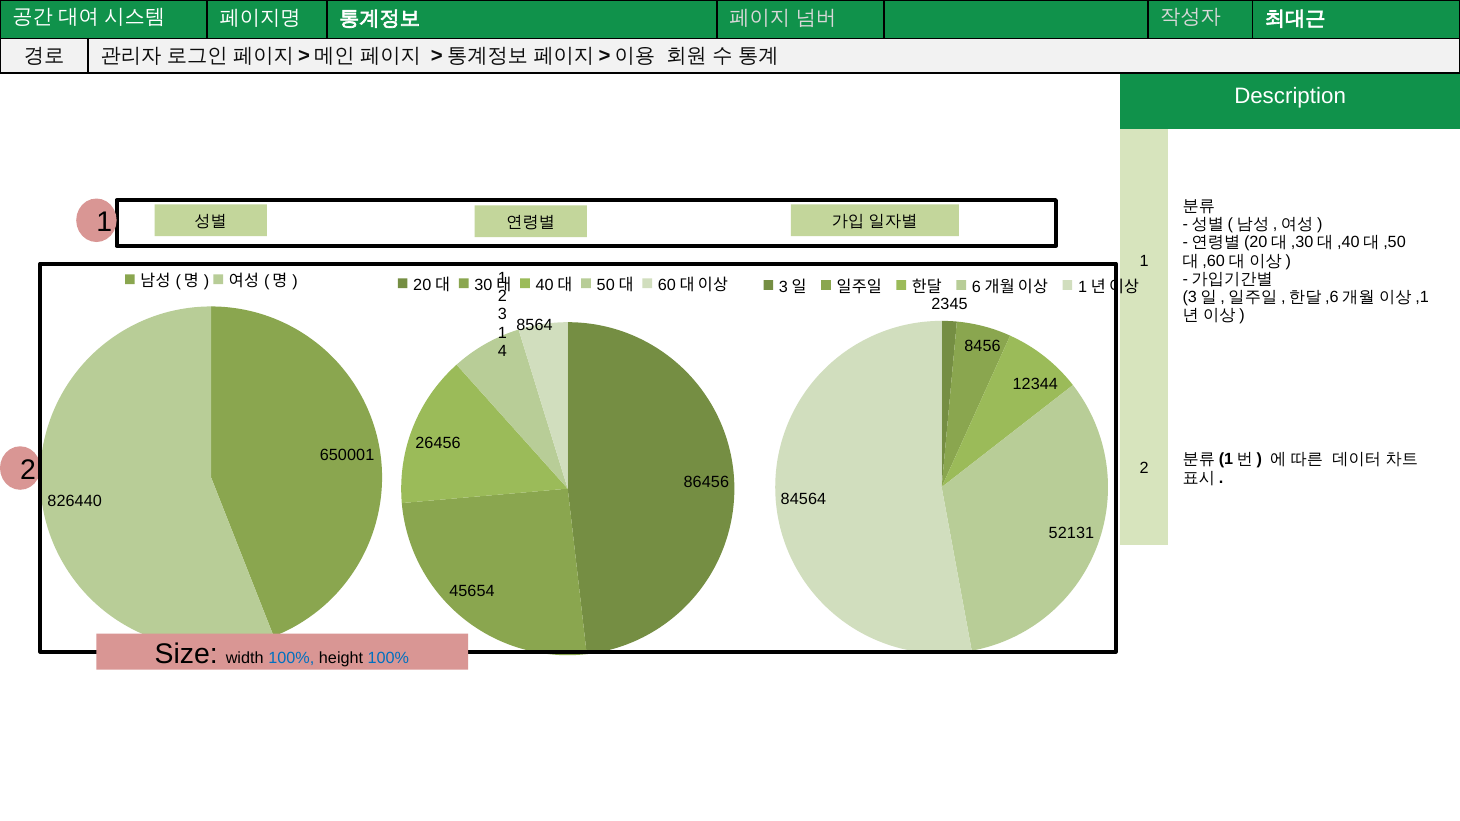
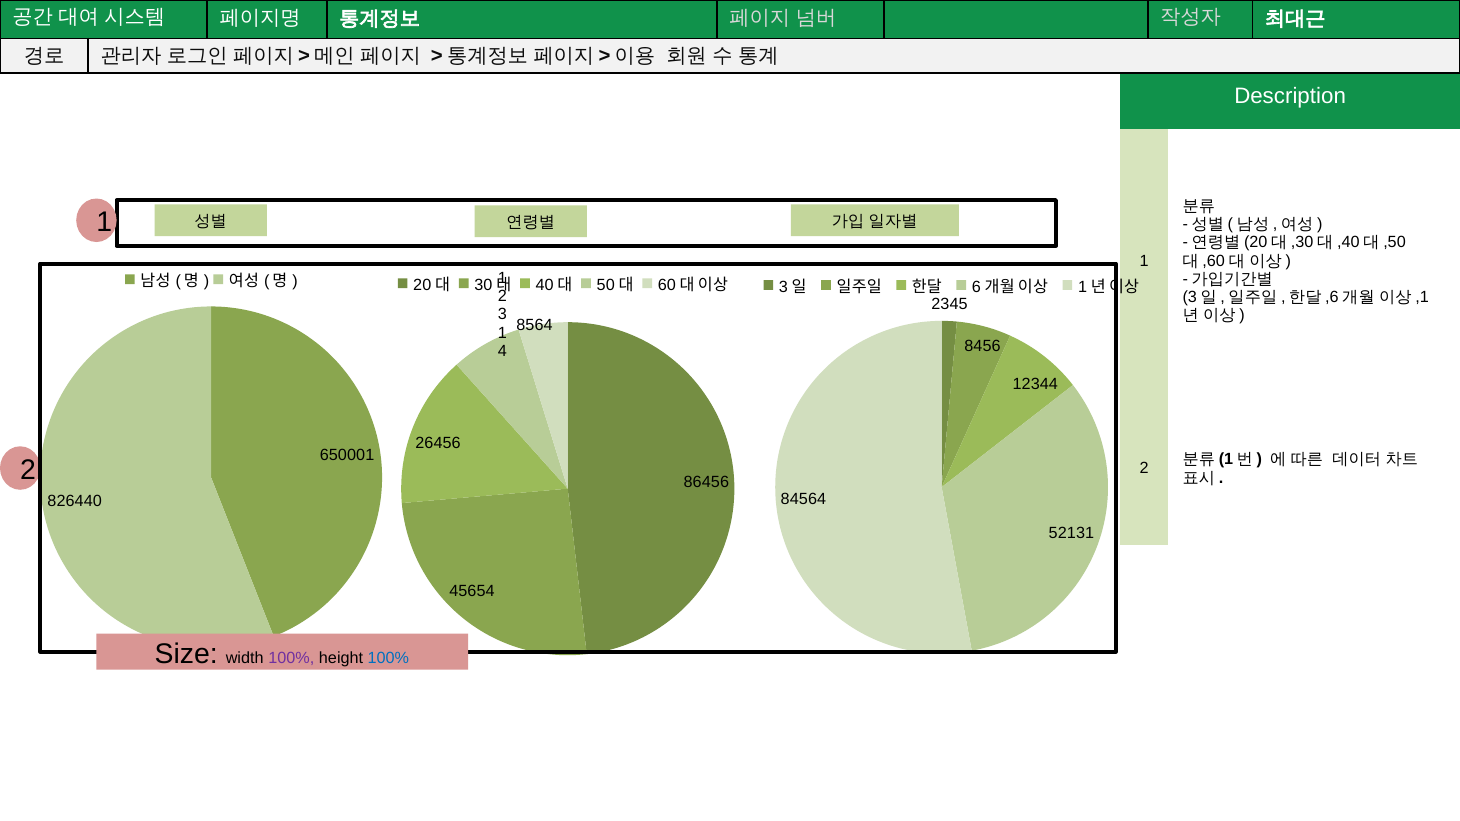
100% colour: blue -> purple (291, 658)
